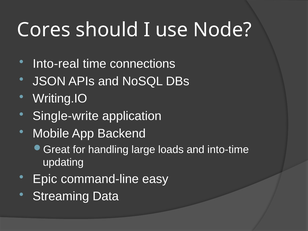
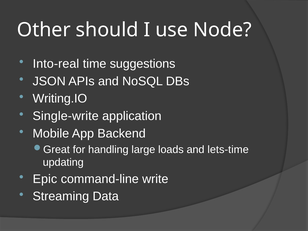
Cores: Cores -> Other (44, 30)
connections: connections -> suggestions (143, 64)
into-time: into-time -> lets-time (228, 150)
easy: easy -> write (155, 179)
